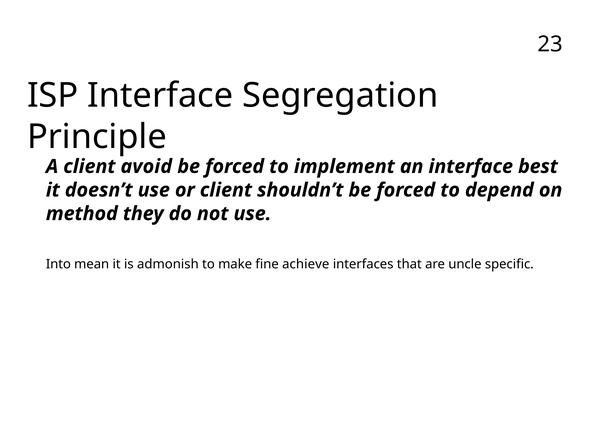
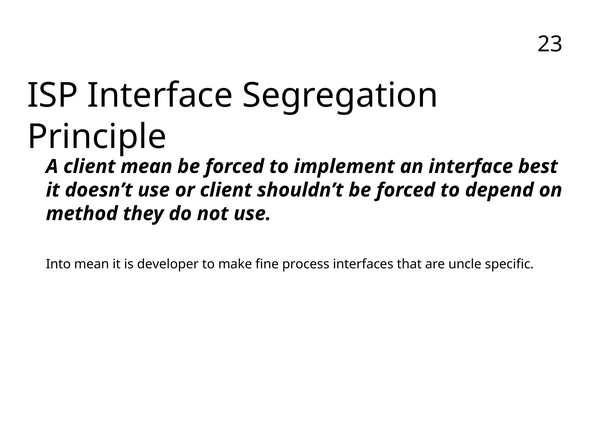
client avoid: avoid -> mean (146, 167)
admonish: admonish -> developer (168, 264)
achieve: achieve -> process (306, 264)
